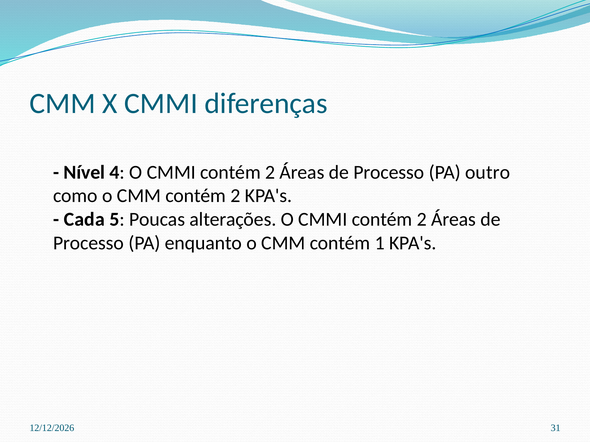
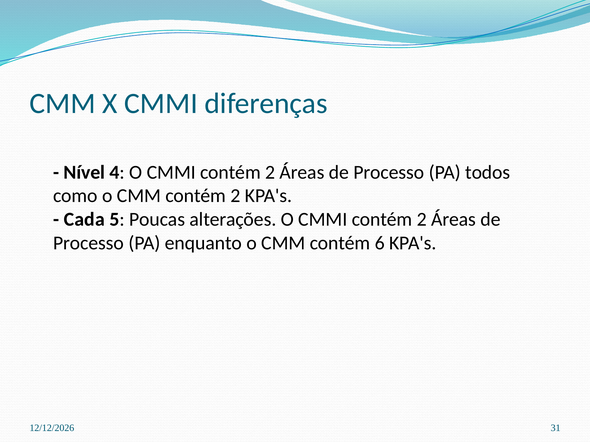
outro: outro -> todos (488, 172)
1: 1 -> 6 (380, 243)
